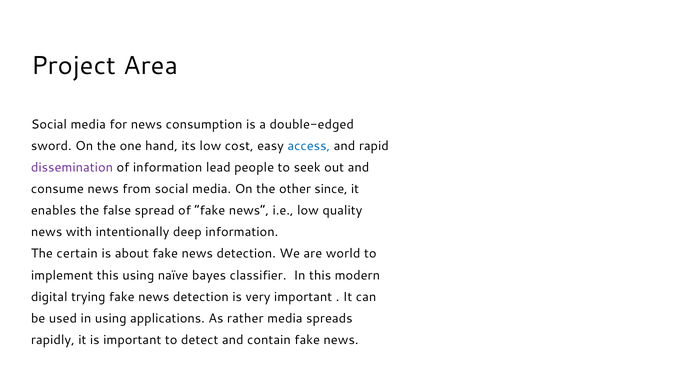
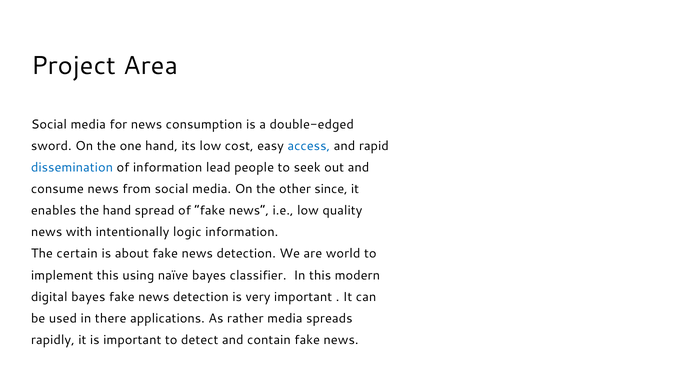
dissemination colour: purple -> blue (72, 167)
the false: false -> hand (117, 210)
deep: deep -> logic (187, 232)
digital trying: trying -> bayes (88, 296)
in using: using -> there (111, 318)
